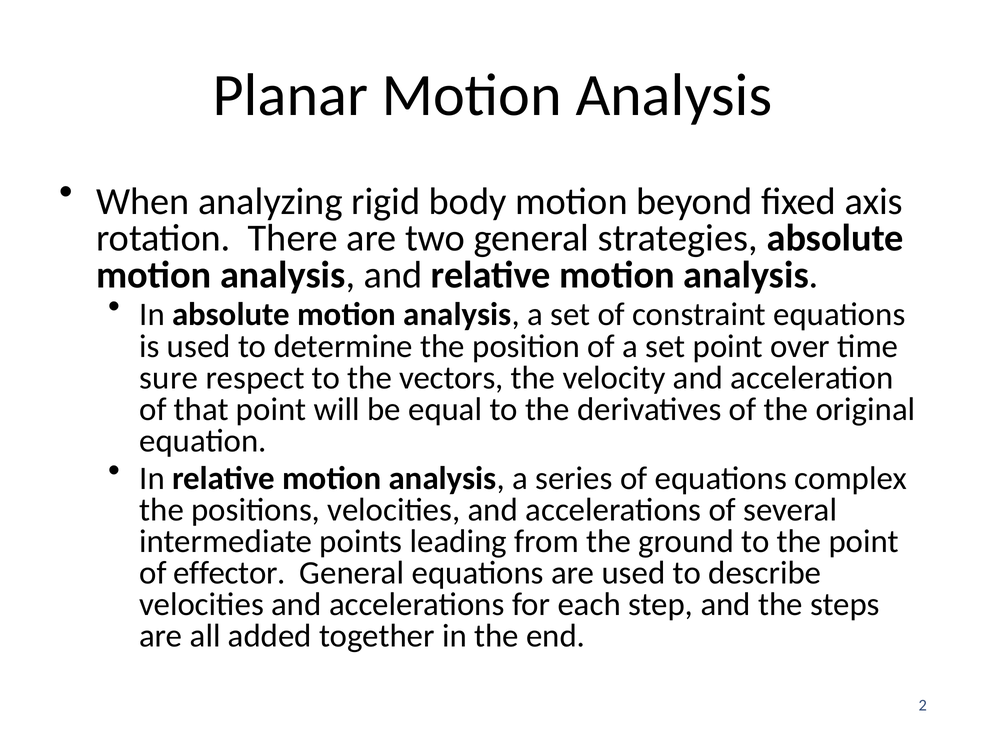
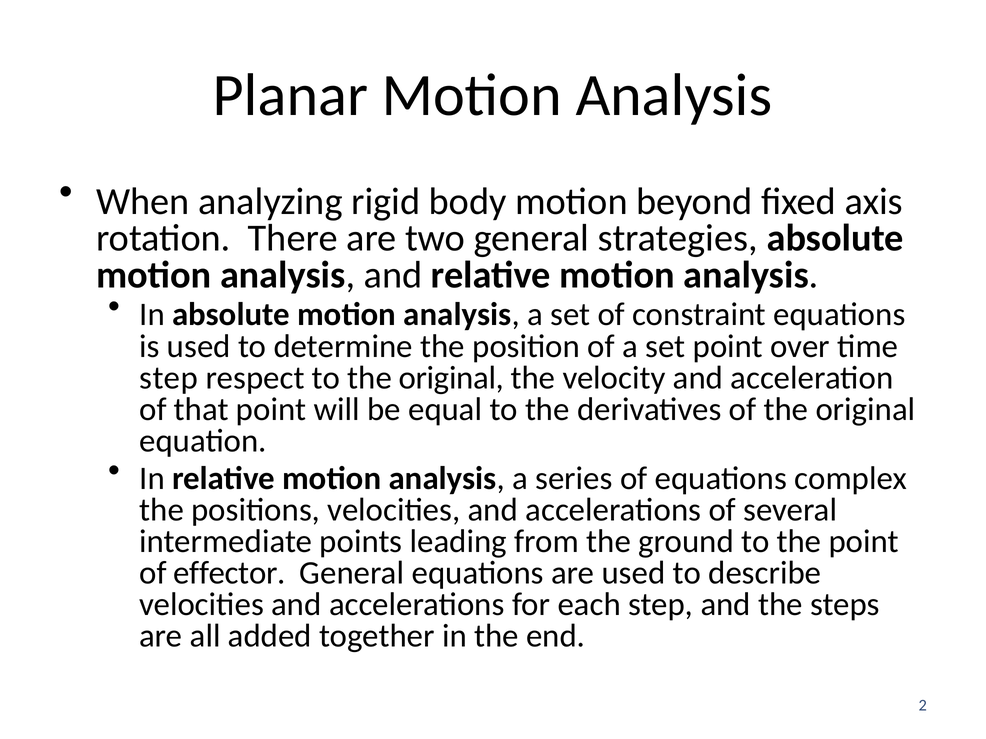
sure: sure -> step (169, 378)
to the vectors: vectors -> original (451, 378)
